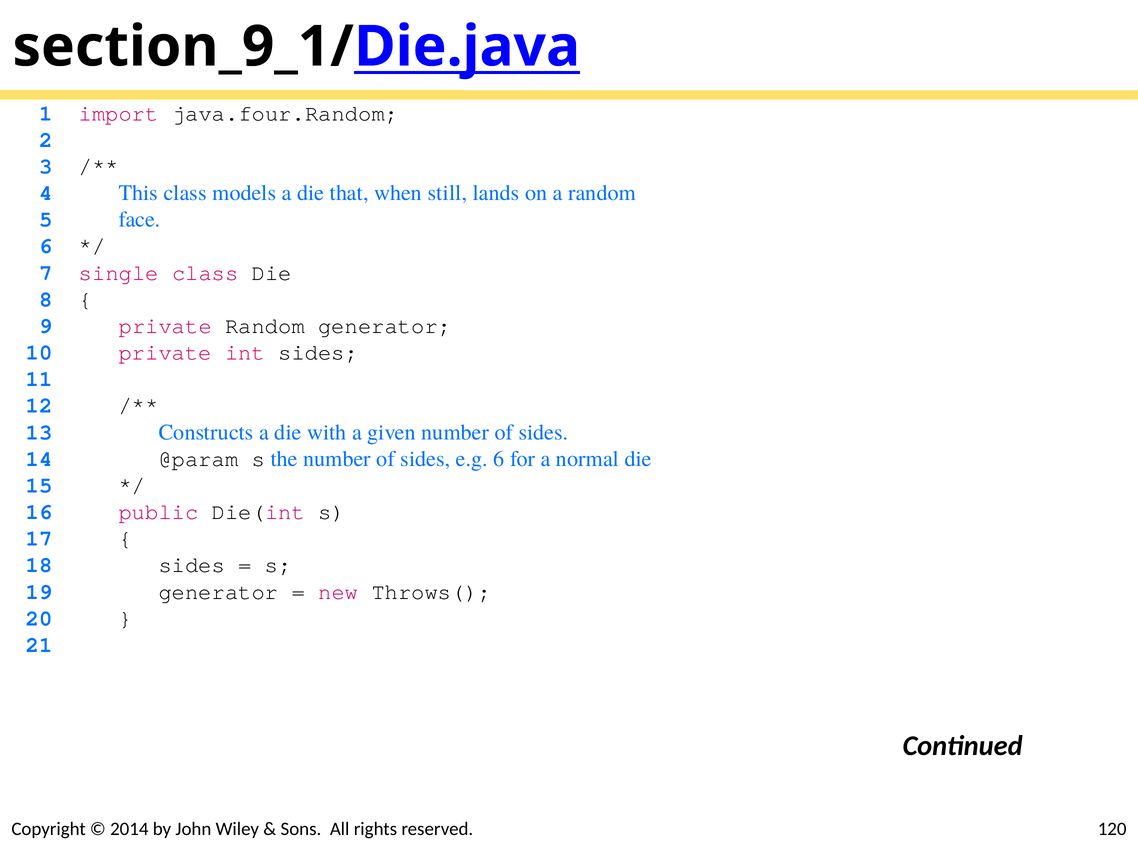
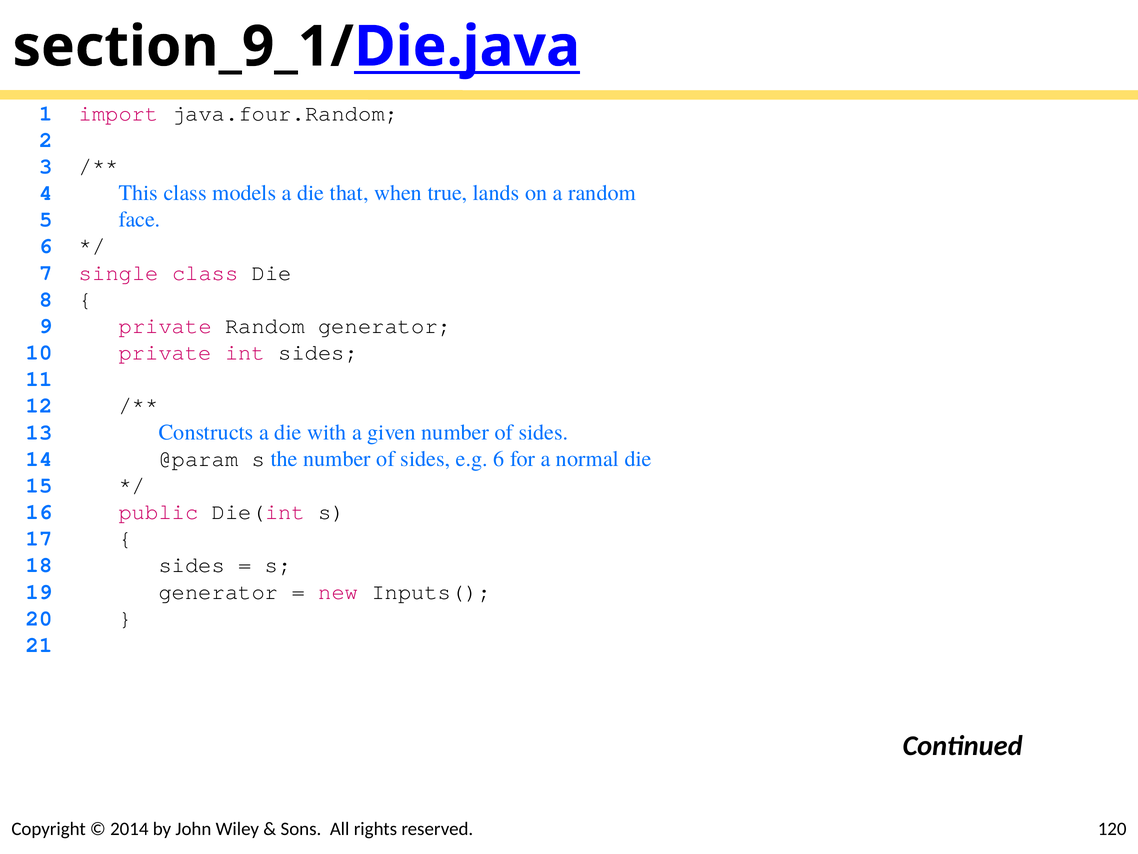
still: still -> true (448, 193)
Throws(: Throws( -> Inputs( (431, 591)
